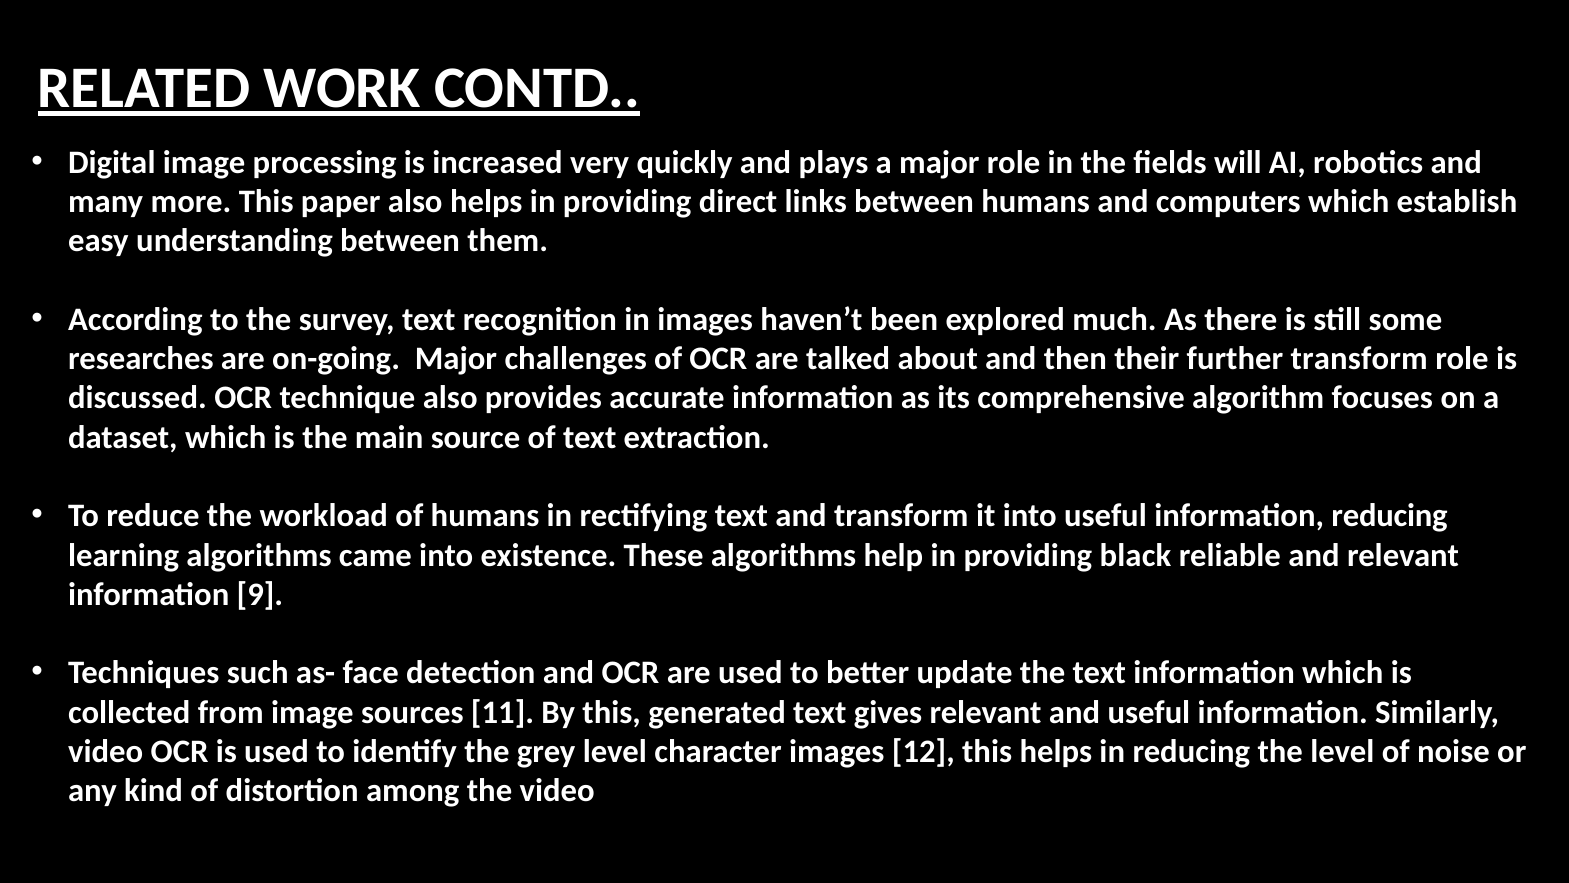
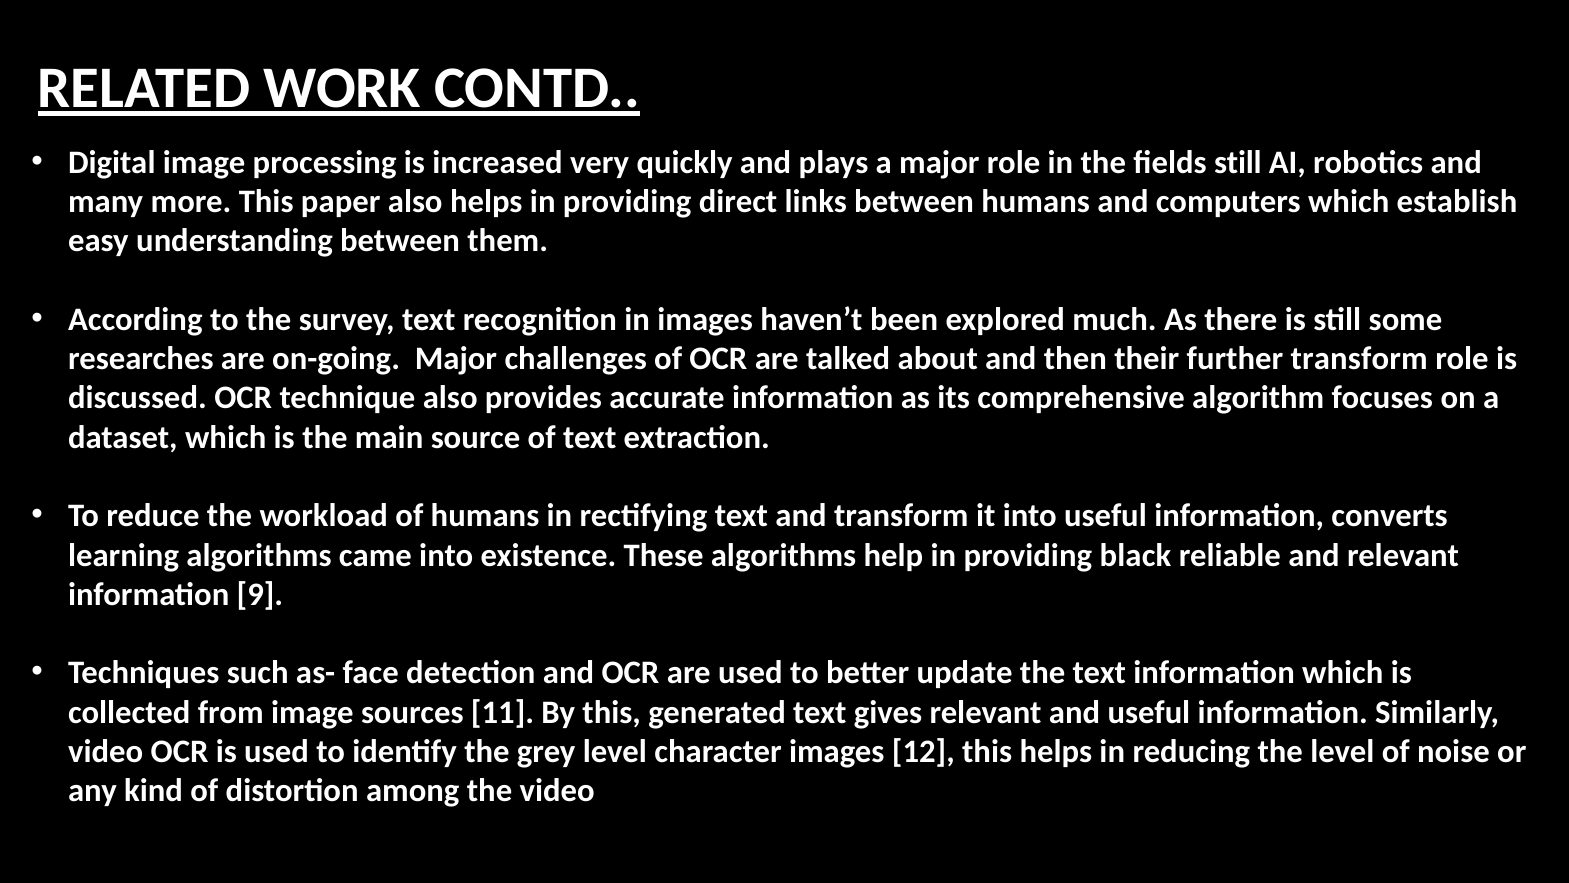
fields will: will -> still (1238, 163)
information reducing: reducing -> converts (1390, 516)
